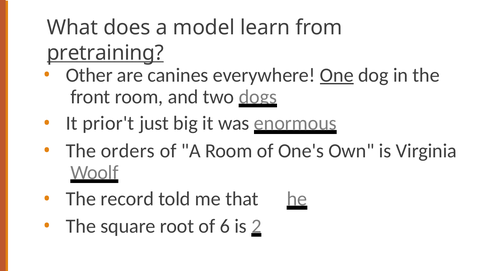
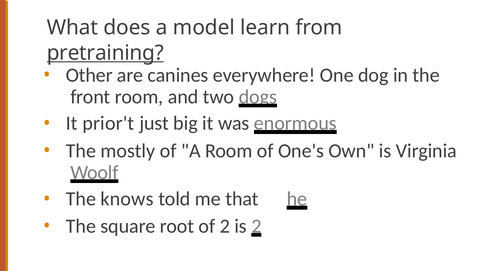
One underline: present -> none (337, 75)
orders: orders -> mostly (128, 151)
record: record -> knows (127, 199)
of 6: 6 -> 2 (225, 226)
